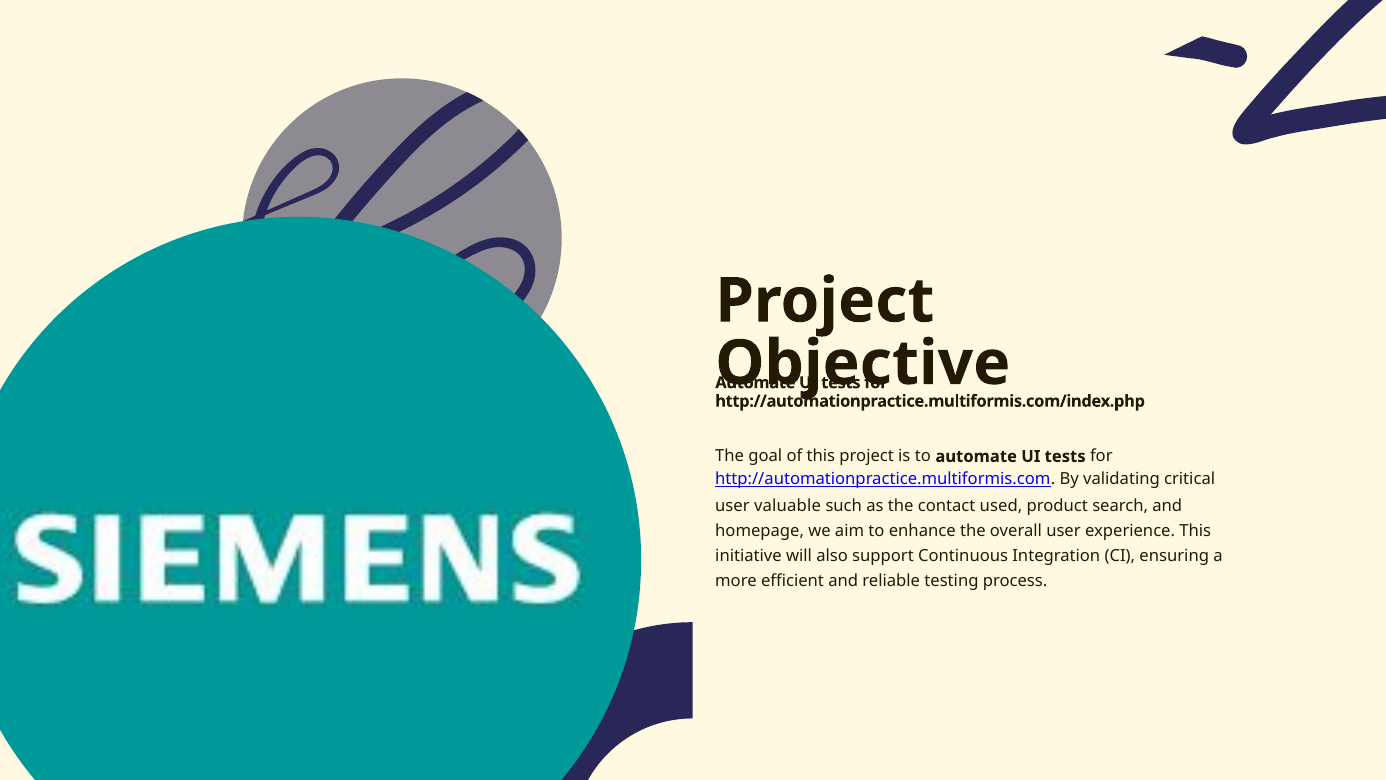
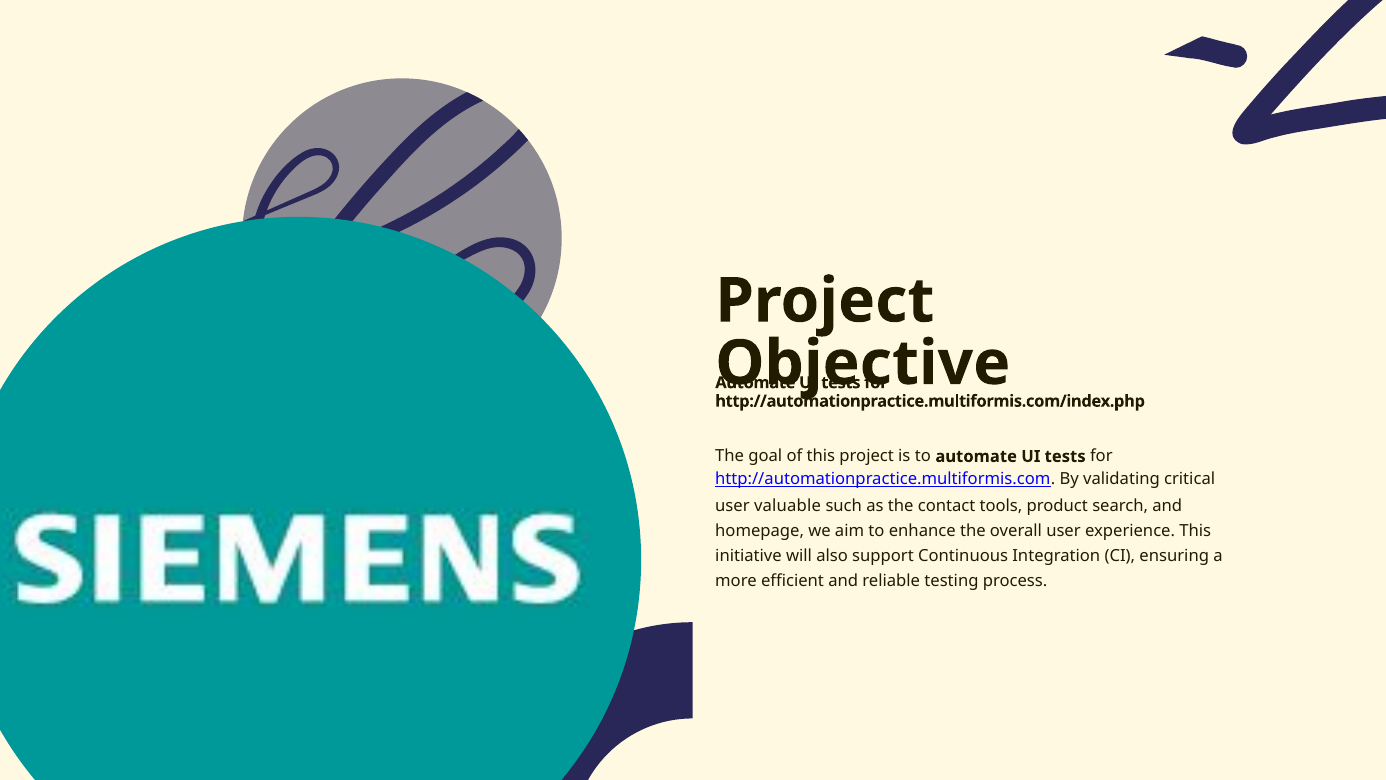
used: used -> tools (1001, 506)
